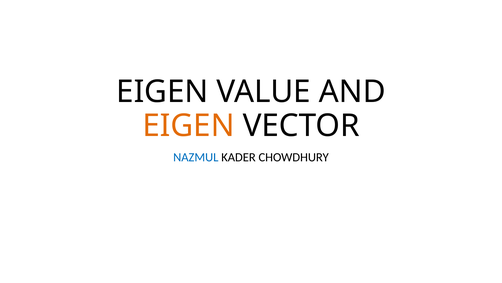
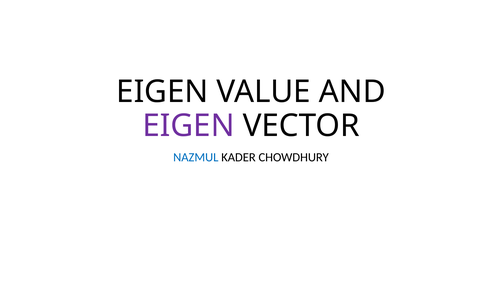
EIGEN colour: orange -> purple (188, 125)
